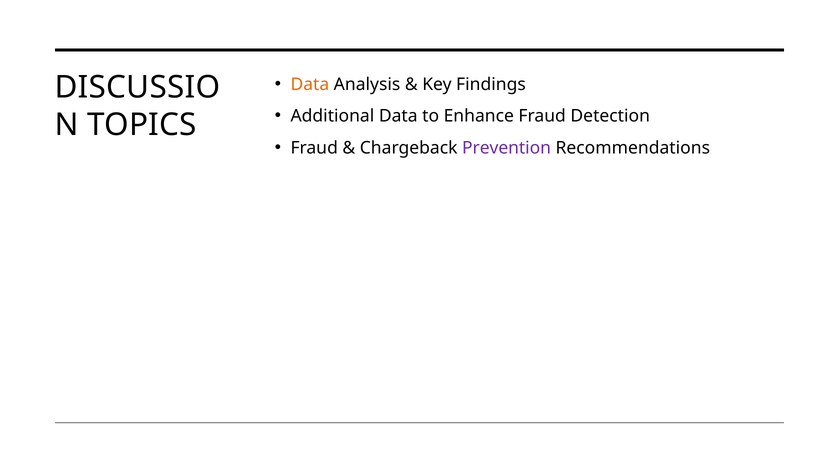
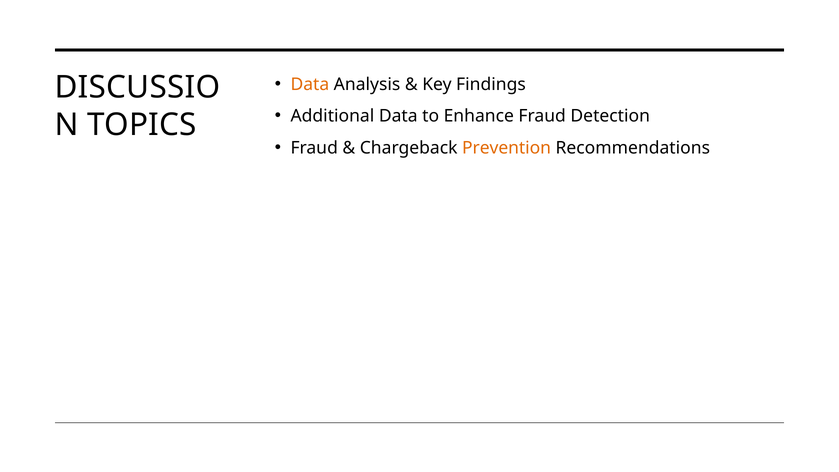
Prevention colour: purple -> orange (507, 148)
